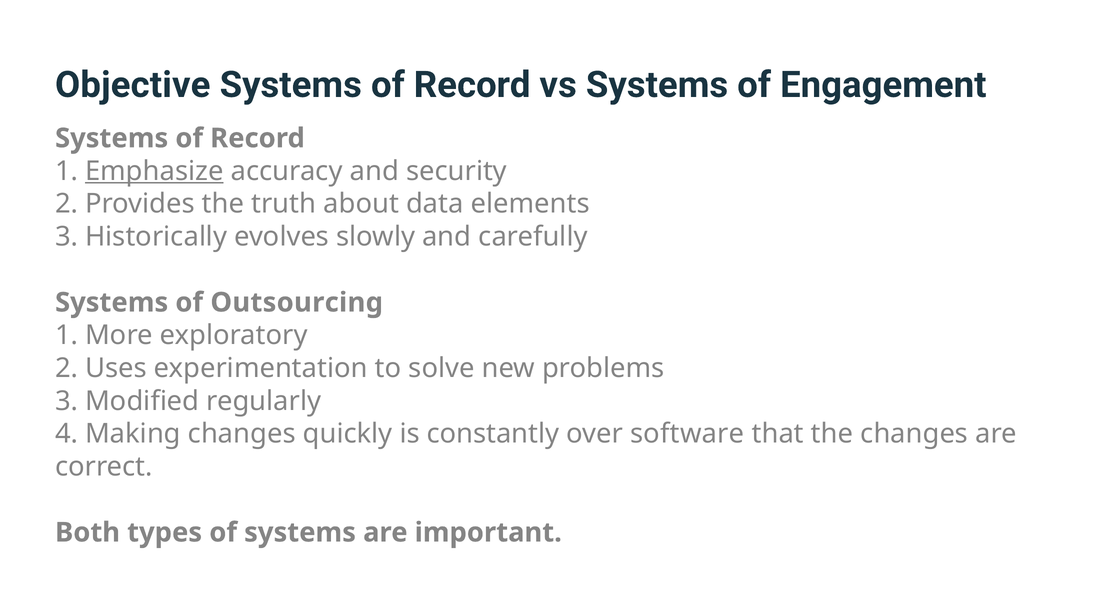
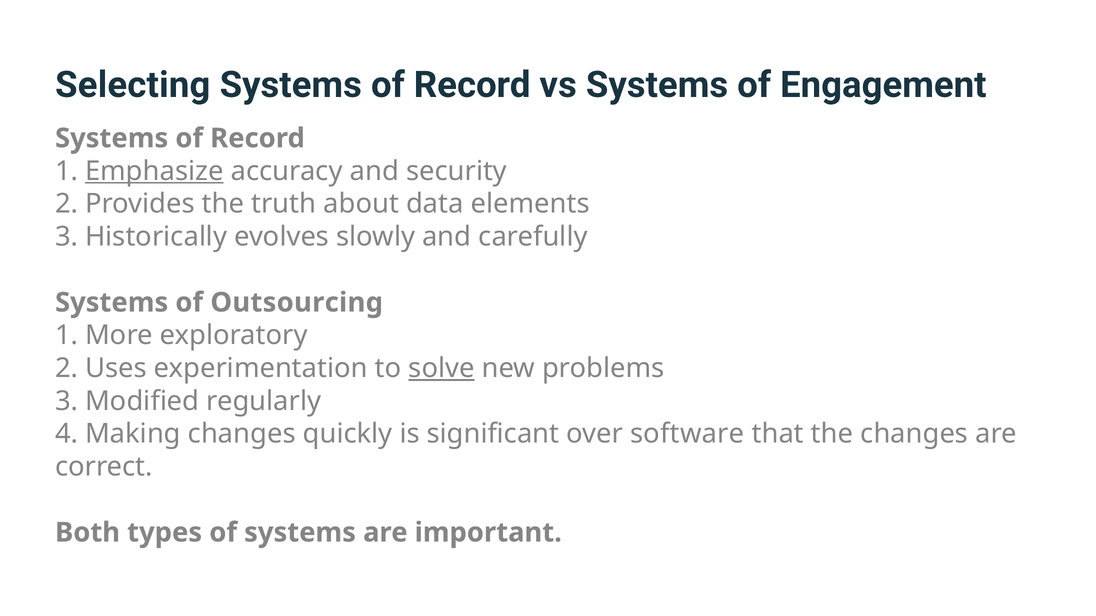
Objective: Objective -> Selecting (133, 85)
solve underline: none -> present (441, 369)
constantly: constantly -> significant (493, 434)
